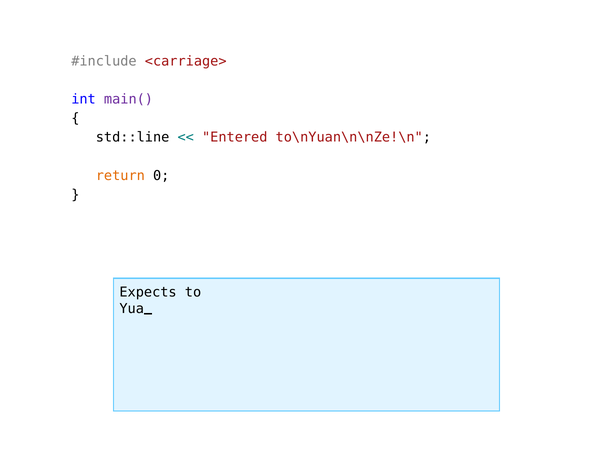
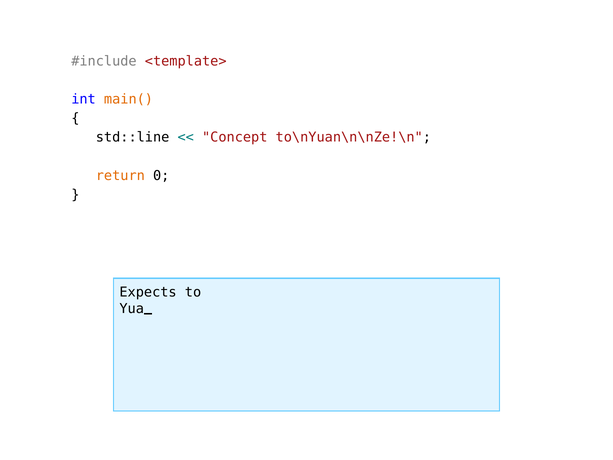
<carriage>: <carriage> -> <template> (186, 61)
main( colour: purple -> orange (129, 99)
Entered: Entered -> Concept (235, 137)
